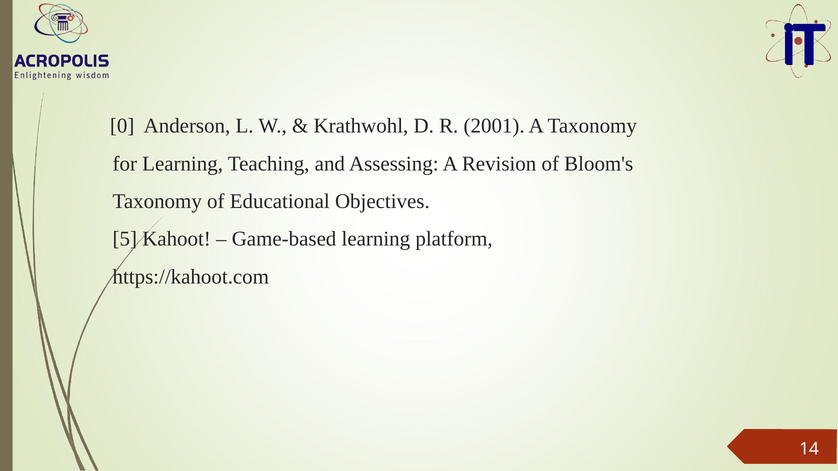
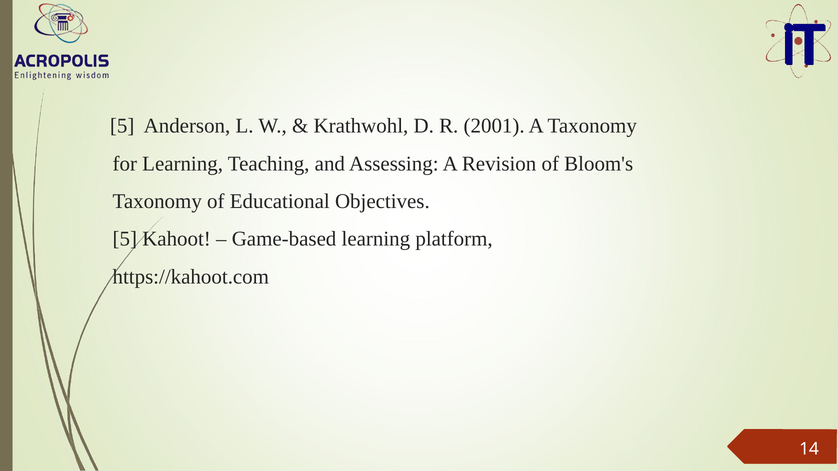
0: 0 -> 5 (122, 126)
